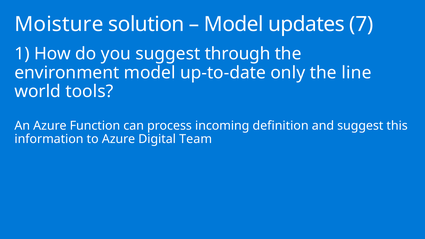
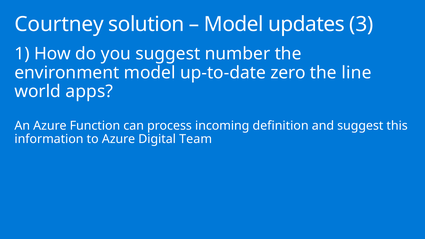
Moisture: Moisture -> Courtney (59, 24)
7: 7 -> 3 (361, 24)
through: through -> number (238, 54)
only: only -> zero (288, 73)
tools: tools -> apps (89, 91)
